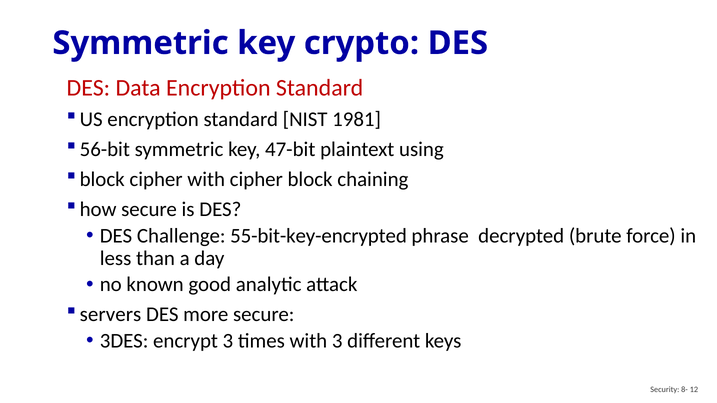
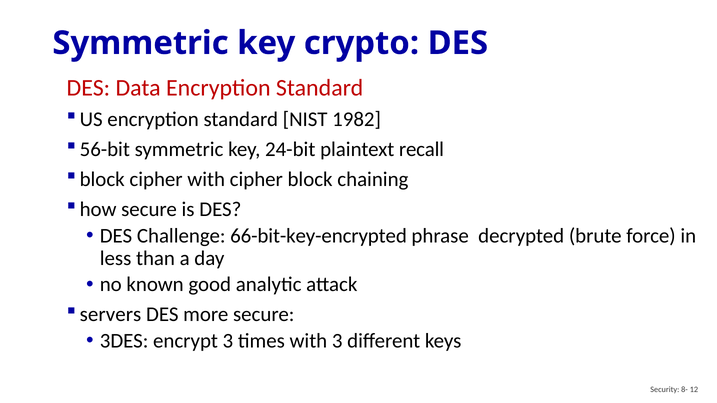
1981: 1981 -> 1982 (357, 120)
47-bit: 47-bit -> 24-bit (290, 150)
using: using -> recall (421, 150)
55-bit-key-encrypted: 55-bit-key-encrypted -> 66-bit-key-encrypted (319, 236)
